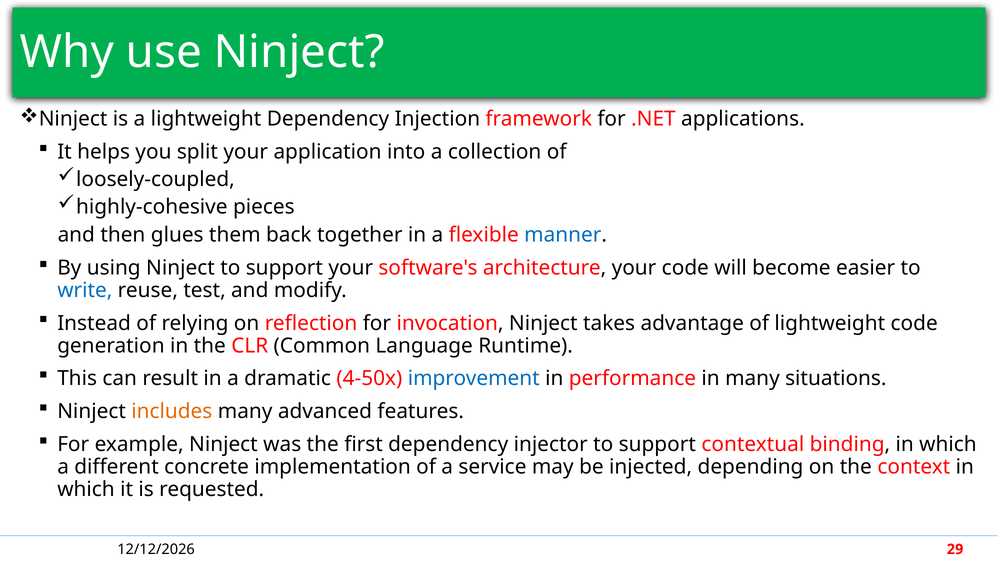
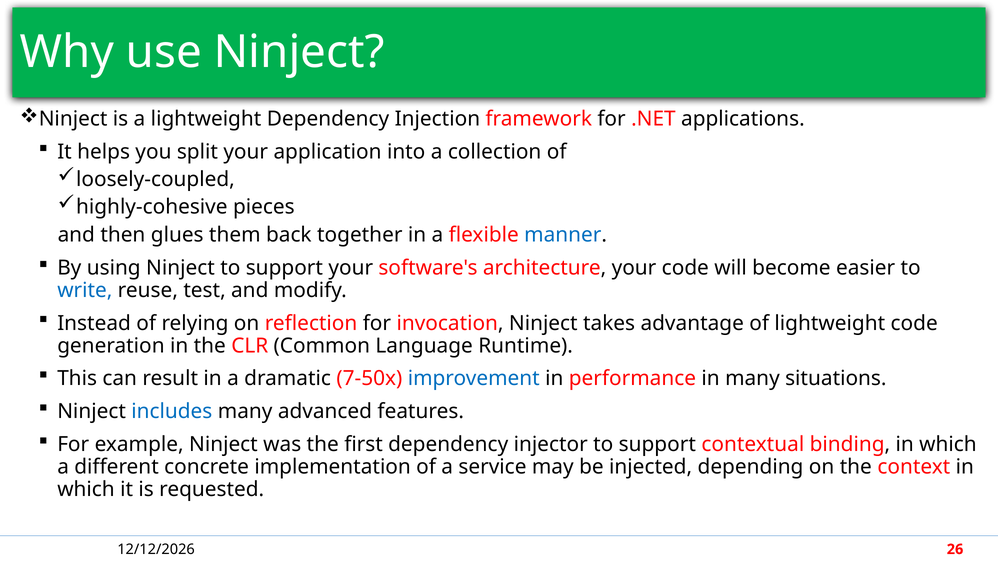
4-50x: 4-50x -> 7-50x (369, 378)
includes colour: orange -> blue (172, 411)
29: 29 -> 26 (955, 549)
